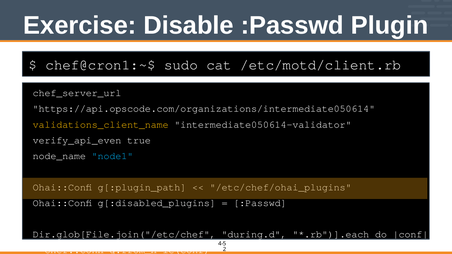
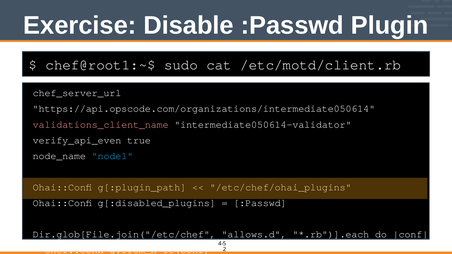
chef@cron1:~$: chef@cron1:~$ -> chef@root1:~$ (101, 65)
validations_client_name colour: yellow -> pink (101, 125)
during.d: during.d -> allows.d (254, 235)
